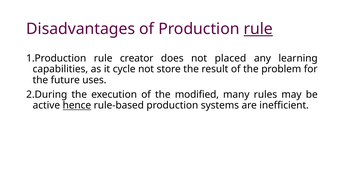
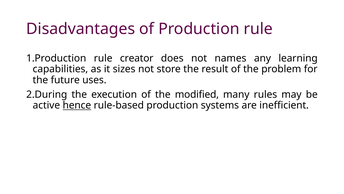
rule underline: present -> none (258, 29)
placed: placed -> names (230, 58)
cycle: cycle -> sizes (124, 69)
